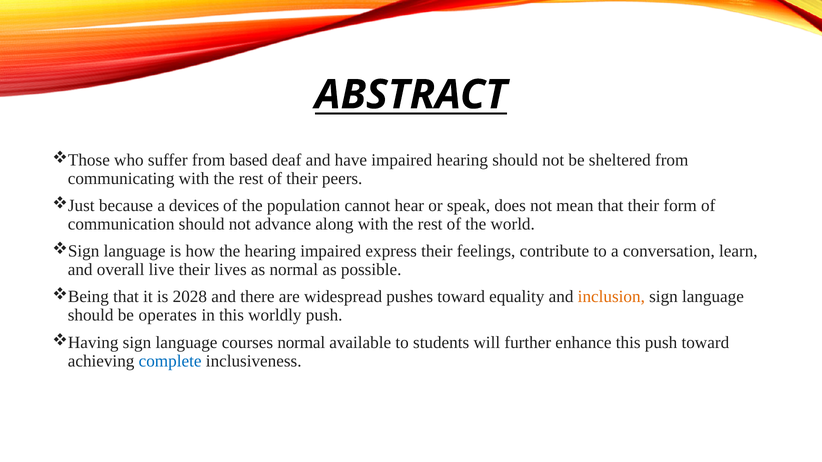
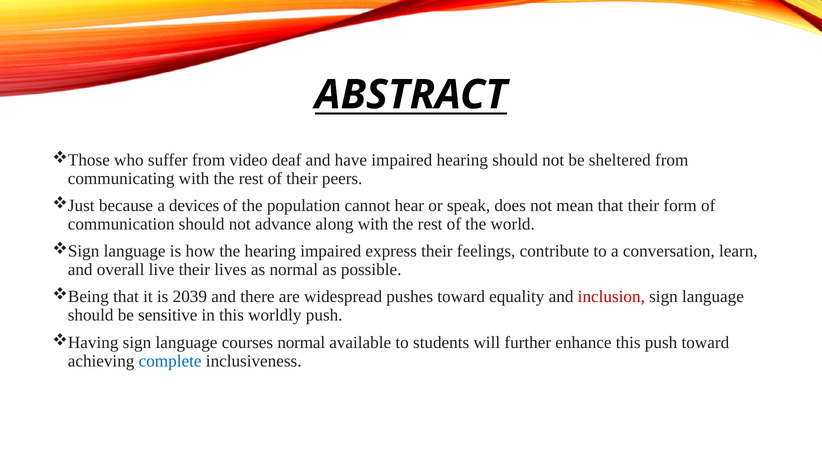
based: based -> video (249, 160)
2028: 2028 -> 2039 (190, 297)
inclusion colour: orange -> red (611, 297)
operates: operates -> sensitive (168, 316)
